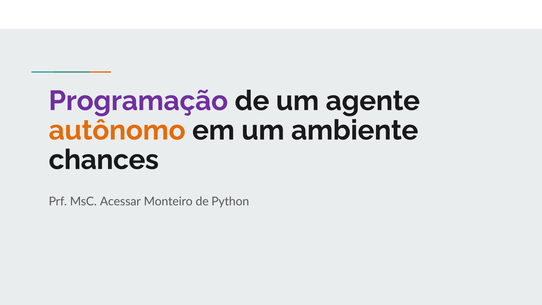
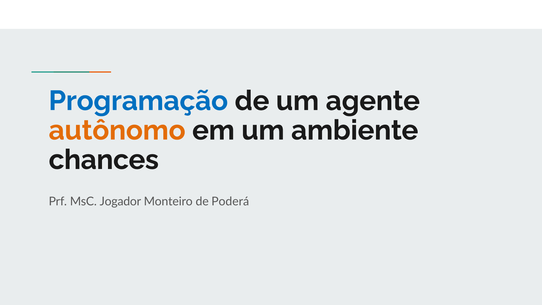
Programação colour: purple -> blue (138, 101)
Acessar: Acessar -> Jogador (120, 201)
Python: Python -> Poderá (230, 201)
